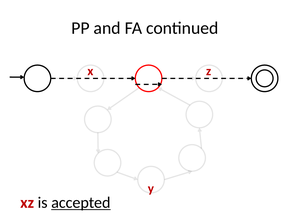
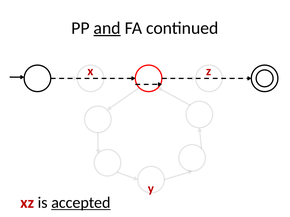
and underline: none -> present (107, 28)
